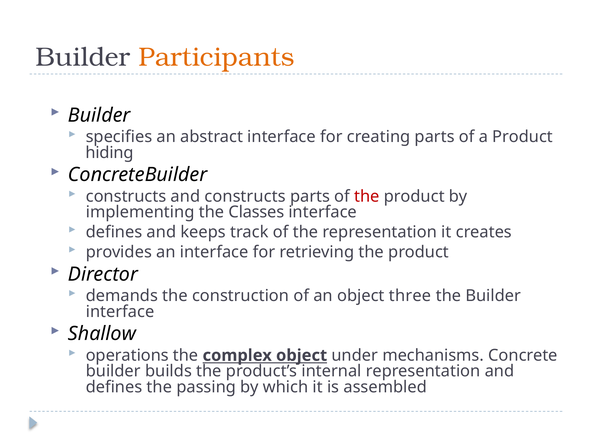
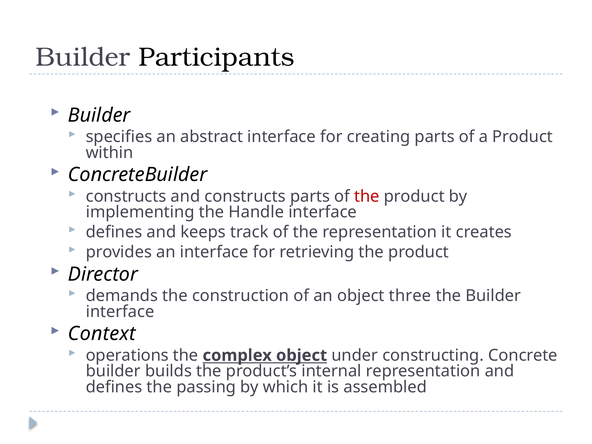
Participants colour: orange -> black (217, 57)
hiding: hiding -> within (110, 153)
Classes: Classes -> Handle (256, 212)
Shallow: Shallow -> Context (102, 334)
mechanisms: mechanisms -> constructing (433, 355)
